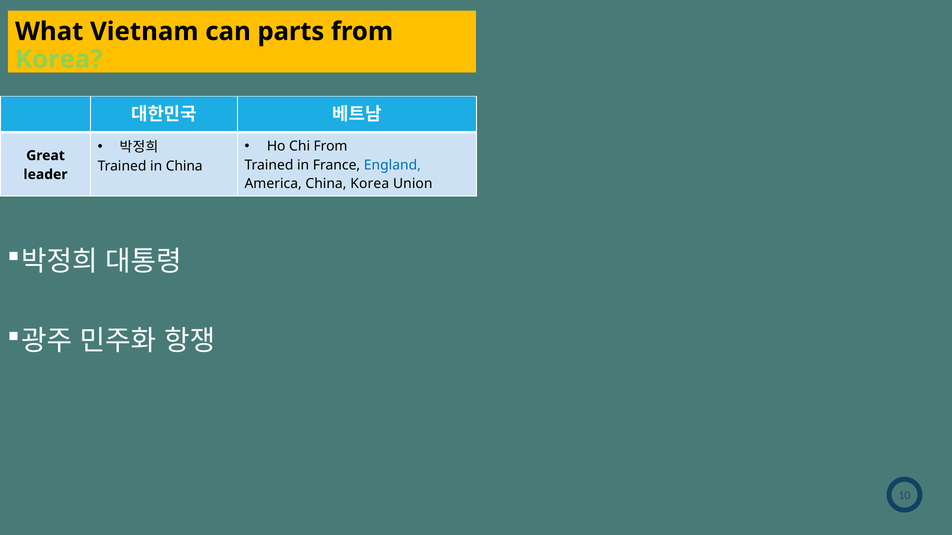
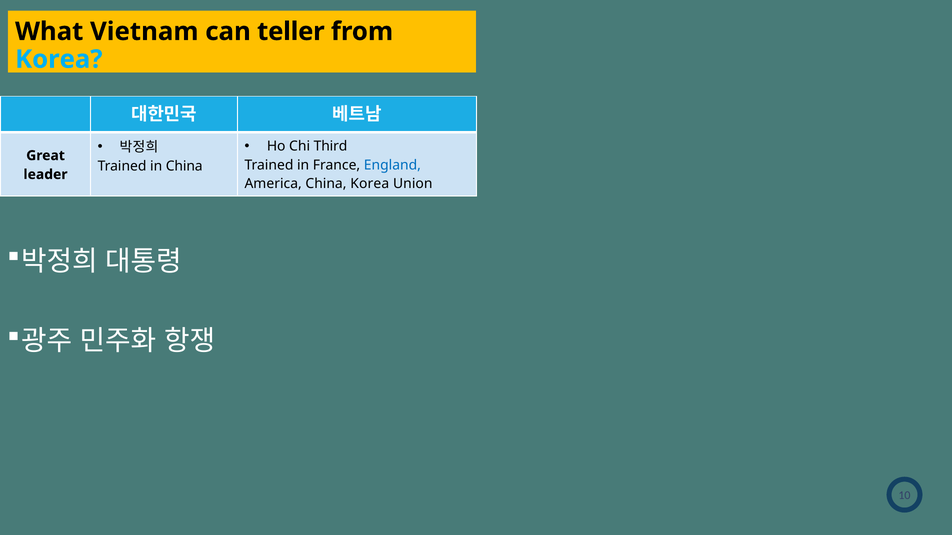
parts: parts -> teller (291, 32)
Korea colour: light green -> light blue (59, 59)
Chi From: From -> Third (331, 146)
